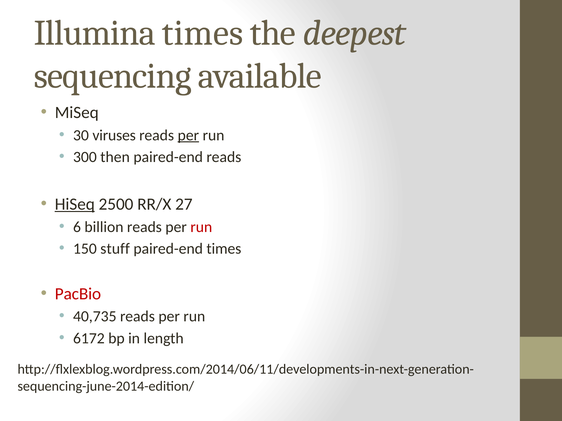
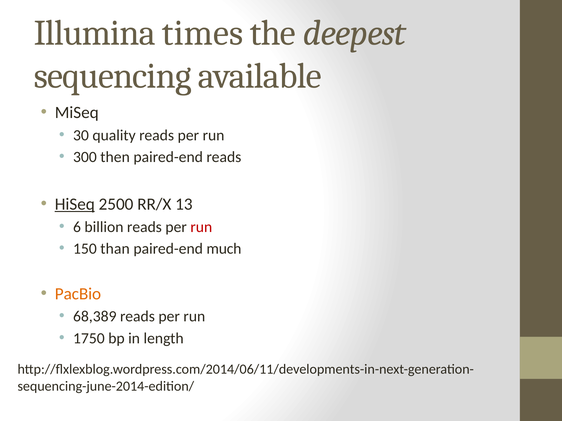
viruses: viruses -> quality (114, 135)
per underline: present -> none (188, 135)
27: 27 -> 13 (184, 204)
stuff: stuff -> than (115, 249)
paired-end times: times -> much (224, 249)
PacBio colour: red -> orange (78, 294)
40,735: 40,735 -> 68,389 (95, 317)
6172: 6172 -> 1750 (89, 339)
